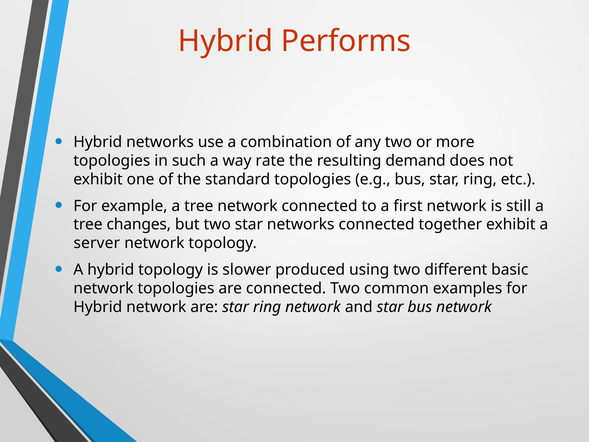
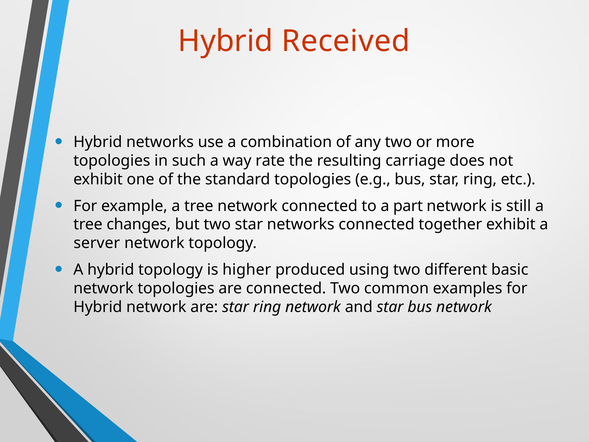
Performs: Performs -> Received (346, 41)
demand: demand -> carriage (416, 161)
first: first -> part (408, 206)
slower: slower -> higher (247, 270)
